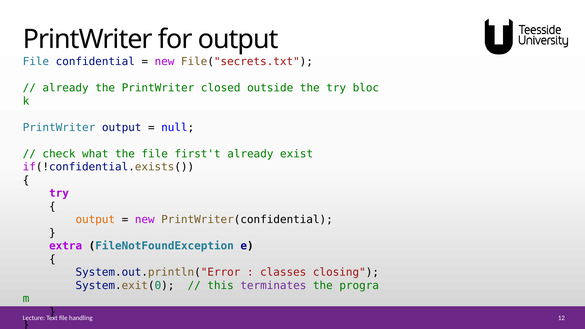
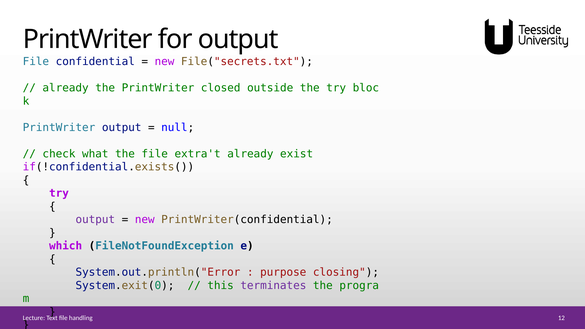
first't: first't -> extra't (198, 154)
output colour: orange -> purple (95, 220)
extra: extra -> which (66, 246)
classes: classes -> purpose (283, 272)
